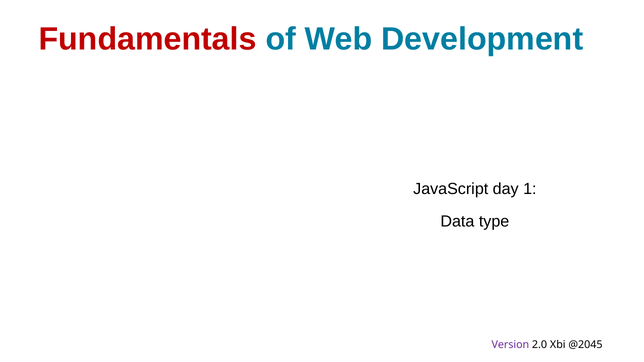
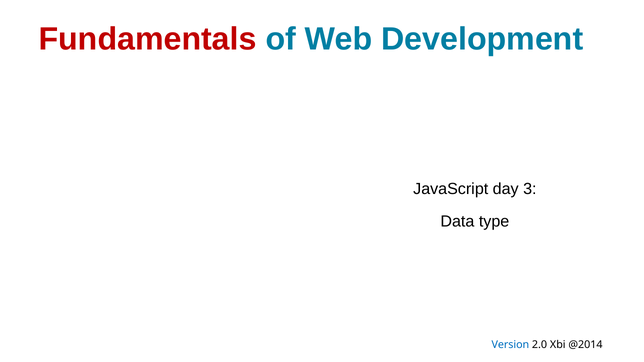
1: 1 -> 3 (530, 189)
Version colour: purple -> blue (510, 345)
@2045: @2045 -> @2014 (585, 345)
